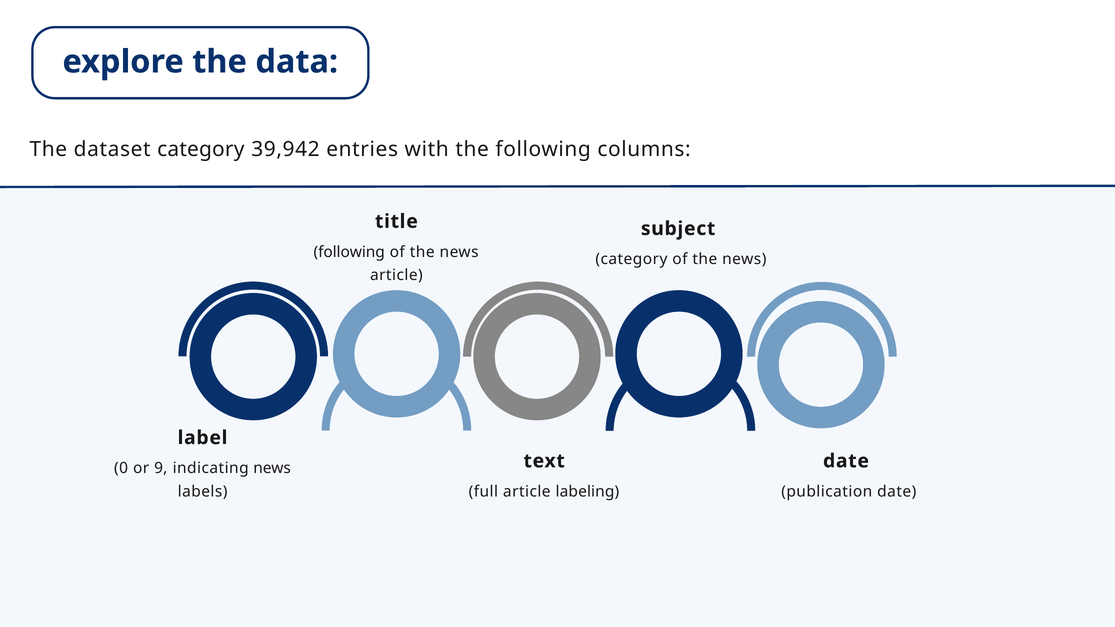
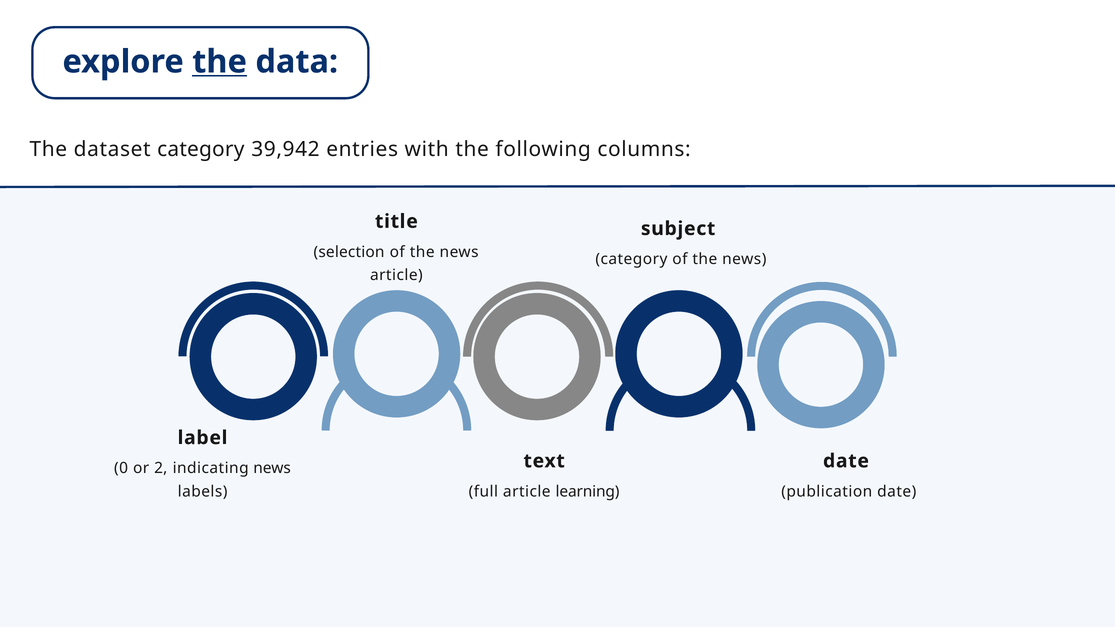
the underline: none -> present (220, 62)
following: following -> selection (349, 252)
9: 9 -> 2 (161, 468)
labeling: labeling -> learning (588, 492)
